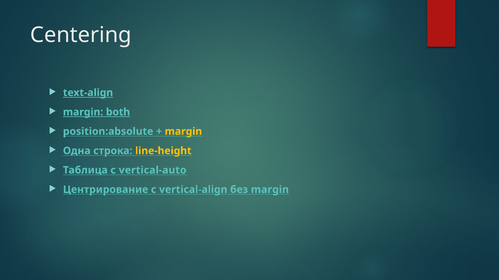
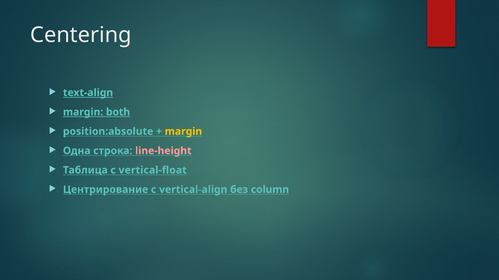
line-height colour: yellow -> pink (163, 151)
vertical-auto: vertical-auto -> vertical-float (153, 171)
без margin: margin -> column (270, 190)
